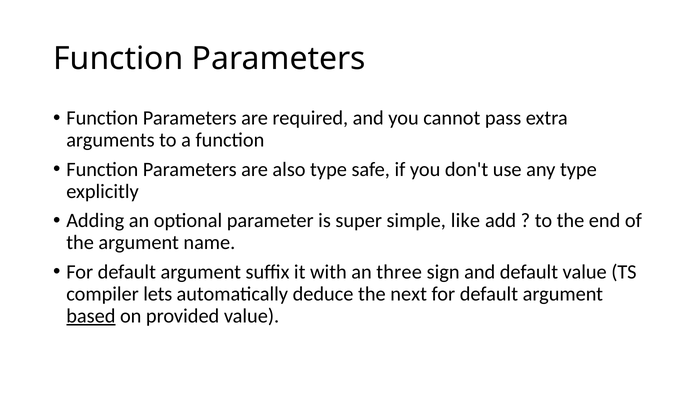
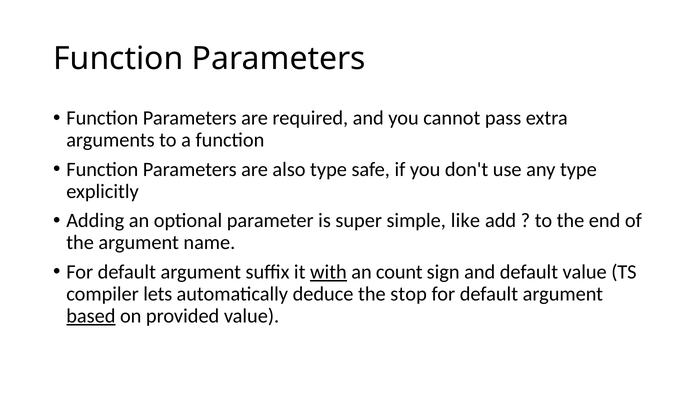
with underline: none -> present (328, 272)
three: three -> count (399, 272)
next: next -> stop (409, 294)
